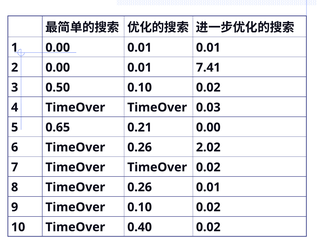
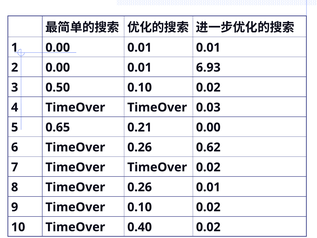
7.41: 7.41 -> 6.93 (208, 67)
2.02: 2.02 -> 0.62 (208, 147)
